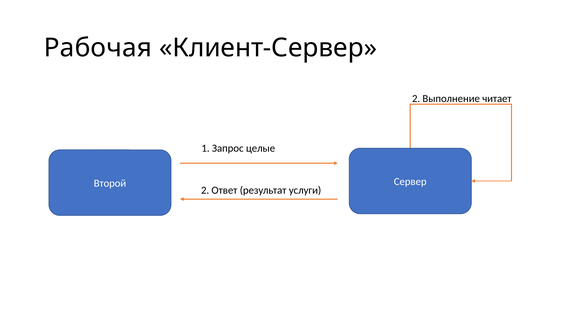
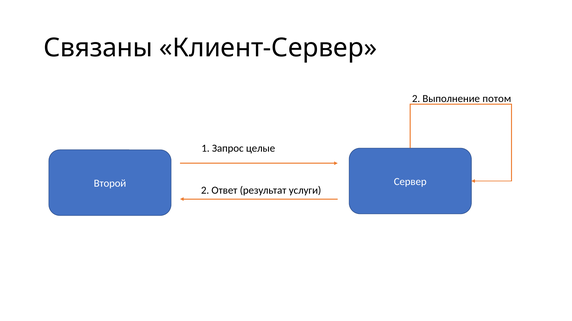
Рабочая: Рабочая -> Связаны (98, 48)
читает: читает -> потом (497, 99)
